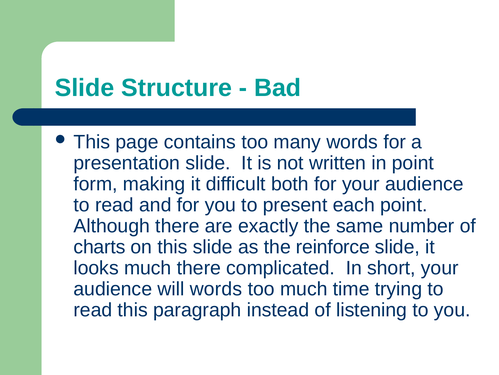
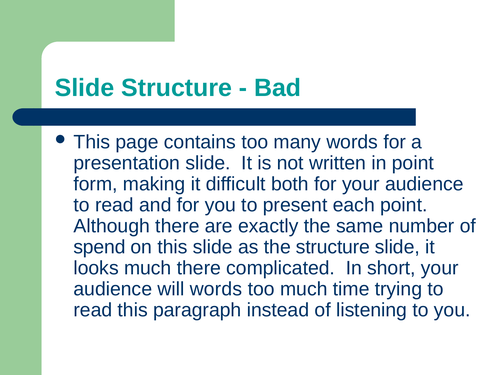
charts: charts -> spend (99, 247)
the reinforce: reinforce -> structure (333, 247)
